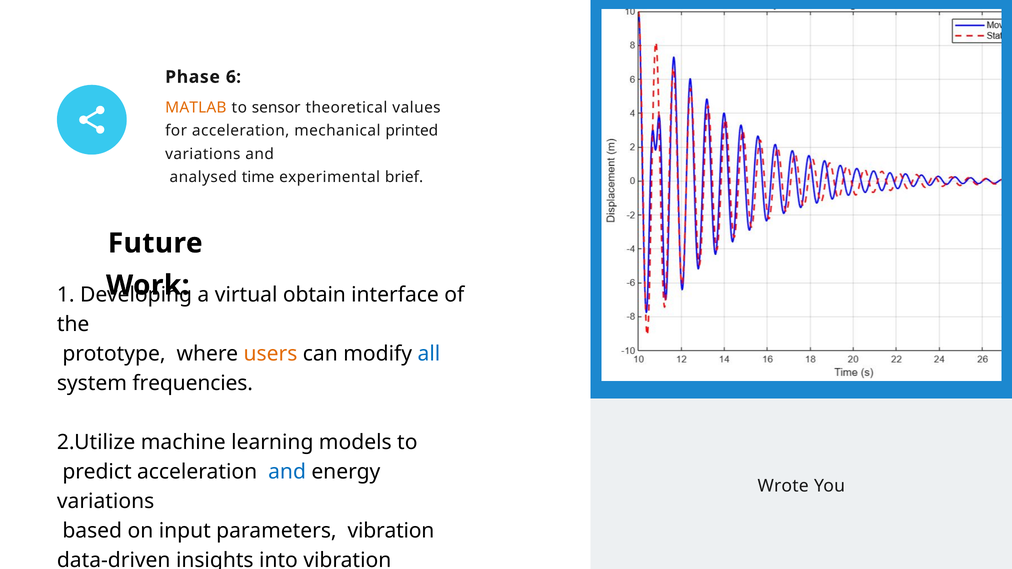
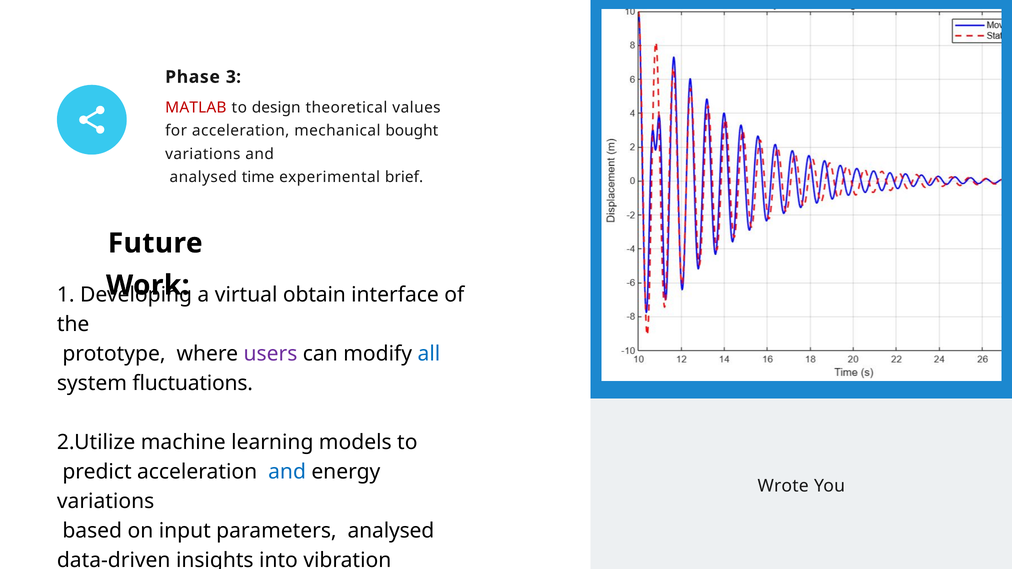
6: 6 -> 3 (233, 77)
MATLAB colour: orange -> red (196, 108)
to sensor: sensor -> design (276, 108)
printed: printed -> bought (412, 131)
users colour: orange -> purple (270, 354)
frequencies: frequencies -> fluctuations (193, 384)
parameters vibration: vibration -> analysed (391, 531)
